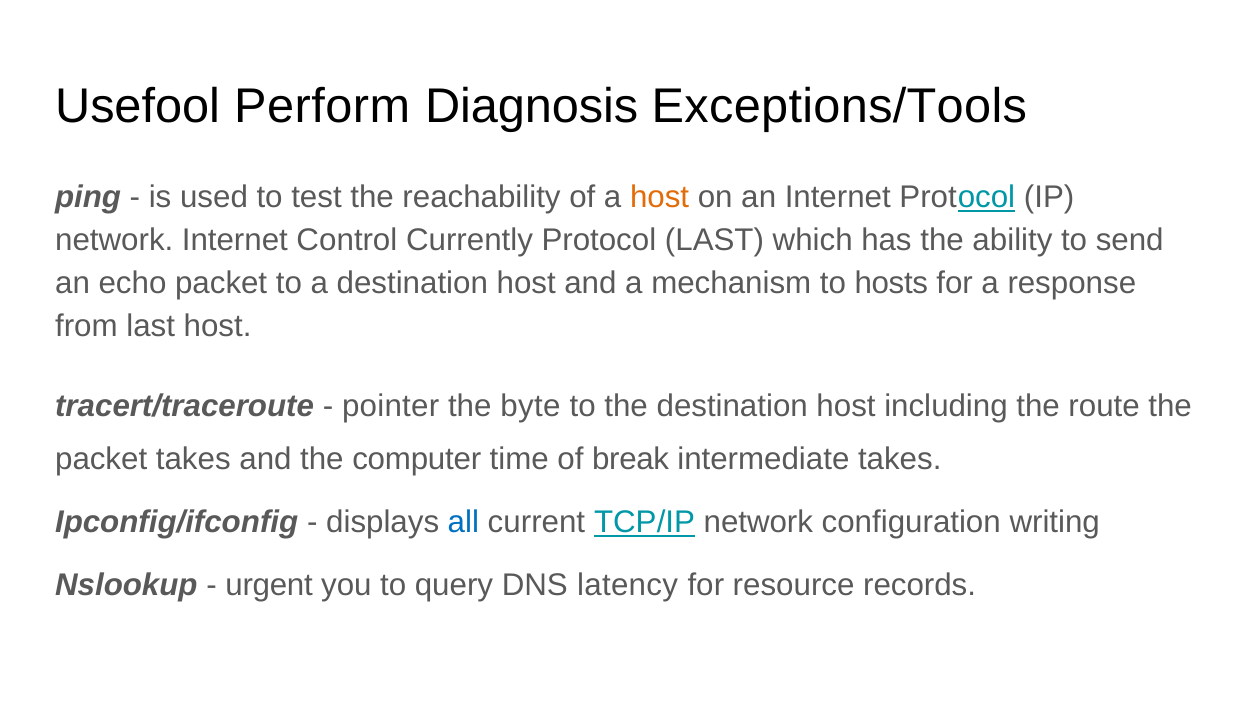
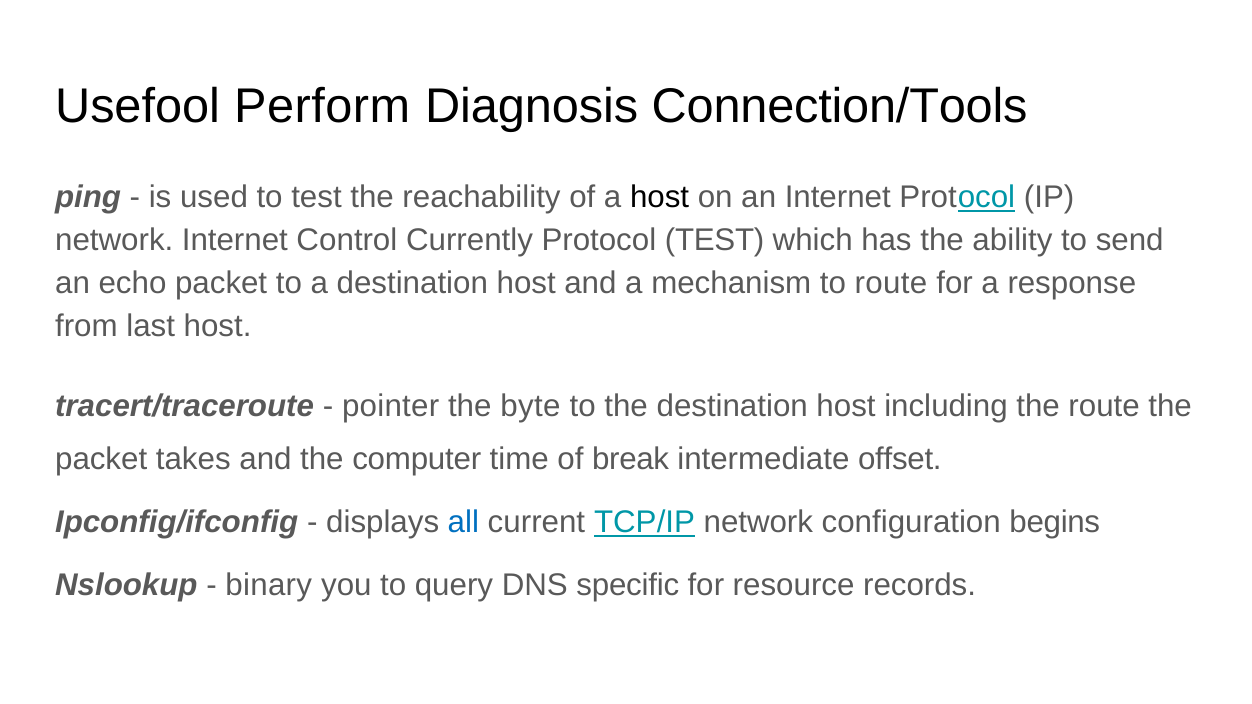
Exceptions/Tools: Exceptions/Tools -> Connection/Tools (840, 106)
host colour: orange -> black (660, 197)
Protocol LAST: LAST -> TEST (715, 240)
to hosts: hosts -> route (891, 283)
intermediate takes: takes -> offset (900, 459)
writing: writing -> begins (1055, 522)
urgent: urgent -> binary (269, 585)
latency: latency -> specific (628, 585)
